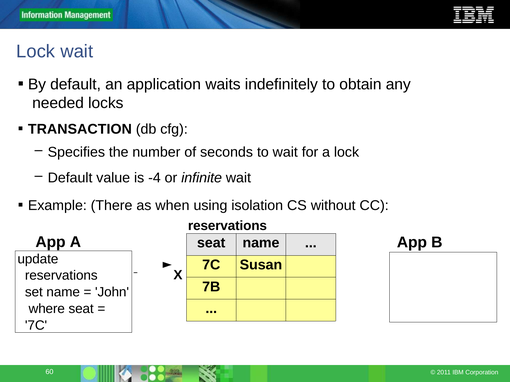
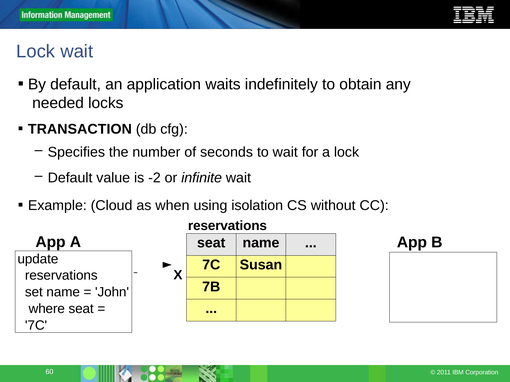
-4: -4 -> -2 (154, 178)
There: There -> Cloud (112, 206)
